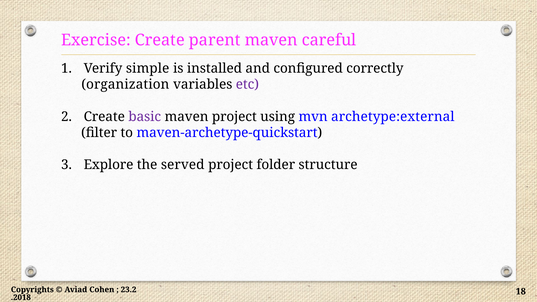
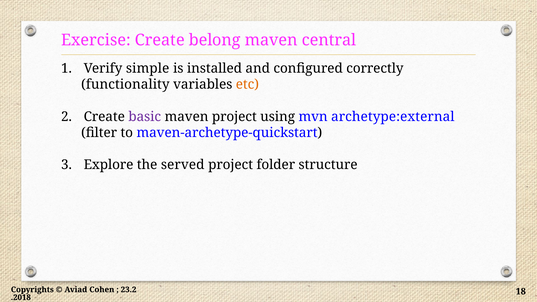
parent: parent -> belong (215, 40)
careful: careful -> central (329, 40)
organization: organization -> functionality (125, 84)
etc colour: purple -> orange (247, 84)
